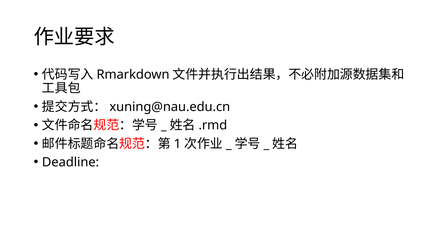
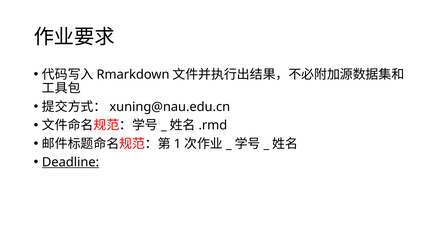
Deadline underline: none -> present (71, 163)
